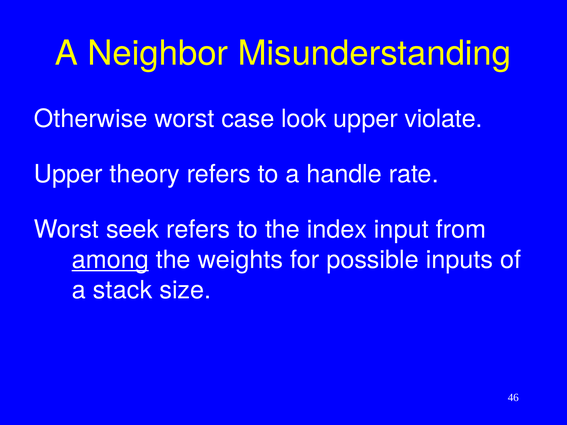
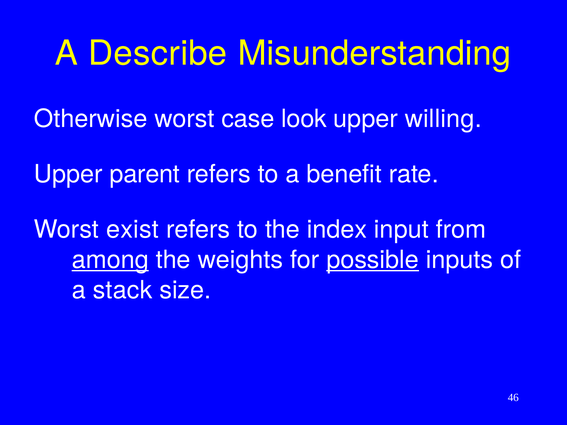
Neighbor: Neighbor -> Describe (158, 53)
violate: violate -> willing (443, 119)
theory: theory -> parent (145, 174)
handle: handle -> benefit (344, 174)
seek: seek -> exist (132, 230)
possible underline: none -> present (373, 260)
